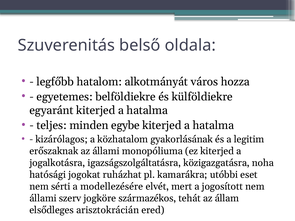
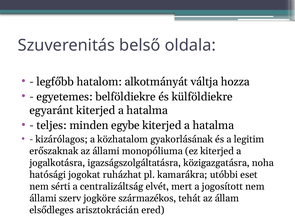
város: város -> váltja (204, 82)
modellezésére: modellezésére -> centralizáltság (112, 187)
